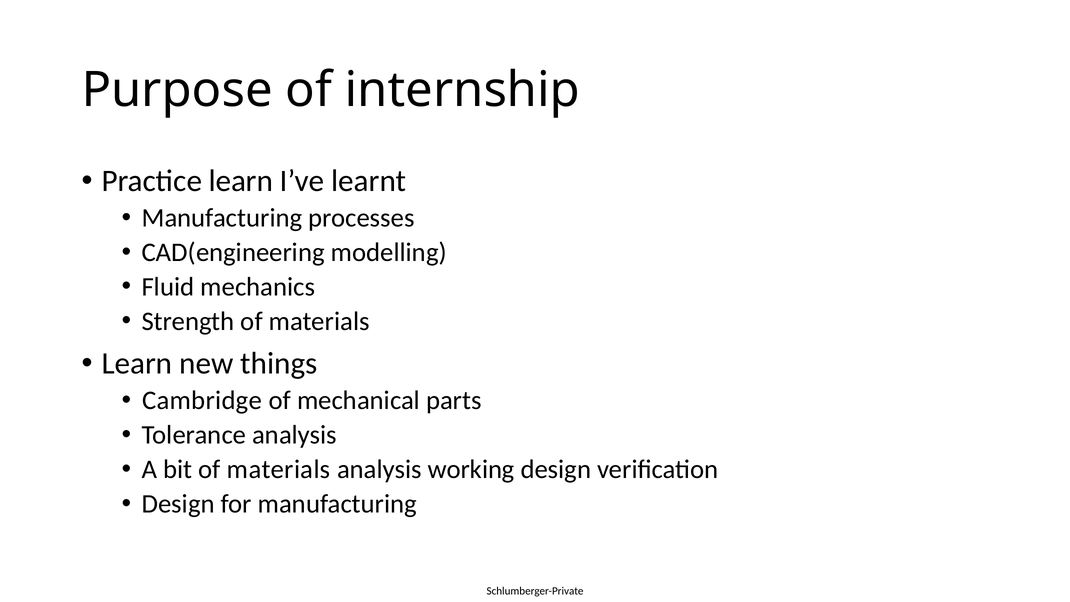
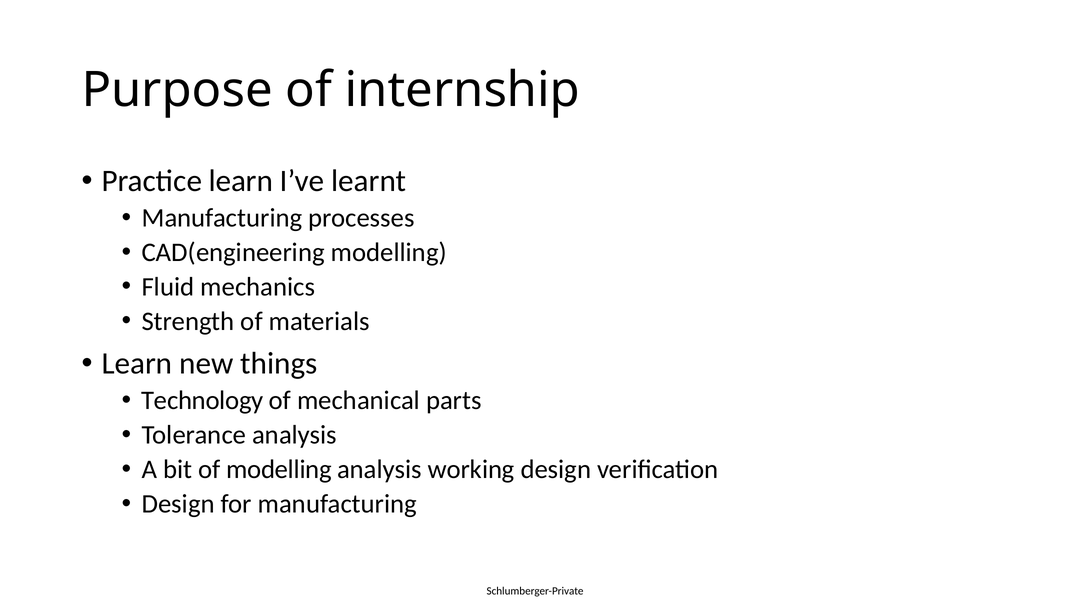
Cambridge: Cambridge -> Technology (202, 400)
bit of materials: materials -> modelling (279, 469)
